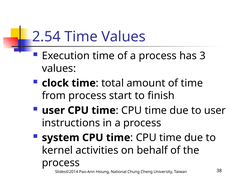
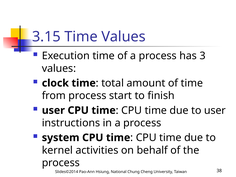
2.54: 2.54 -> 3.15 (46, 37)
